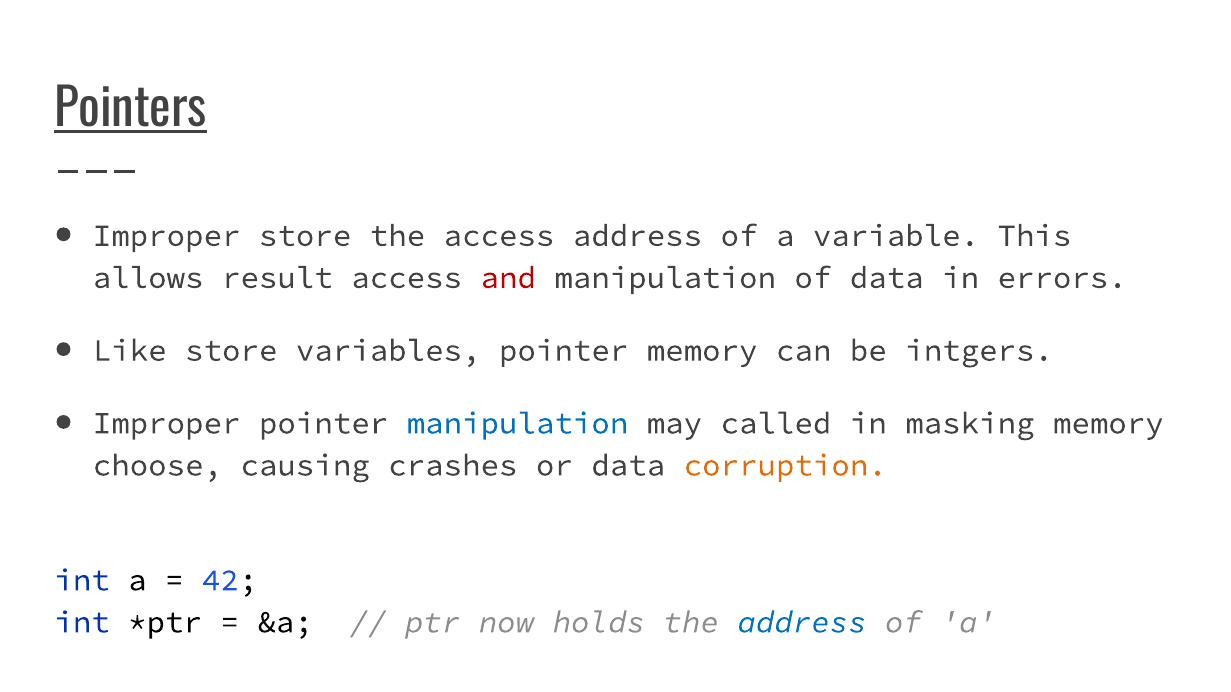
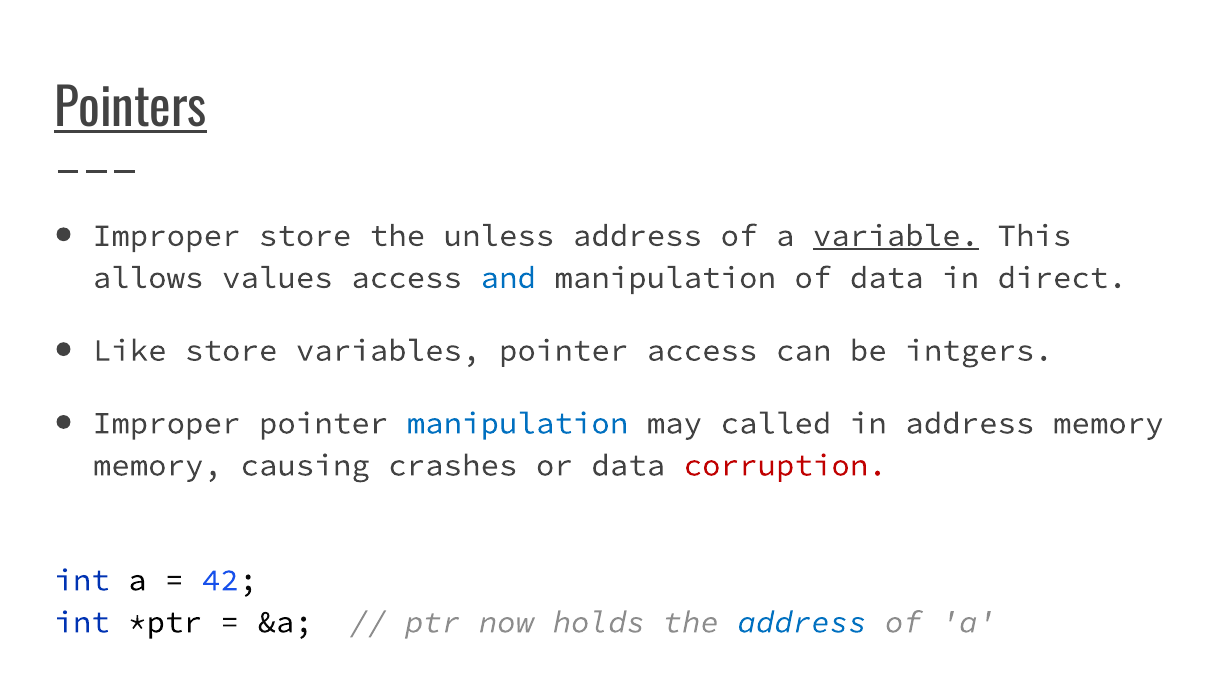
the access: access -> unless (499, 236)
variable underline: none -> present (896, 236)
result: result -> values (277, 278)
and colour: red -> blue (508, 278)
errors: errors -> direct (1062, 278)
pointer memory: memory -> access (702, 351)
in masking: masking -> address (970, 424)
choose: choose -> memory (157, 466)
corruption colour: orange -> red (785, 466)
